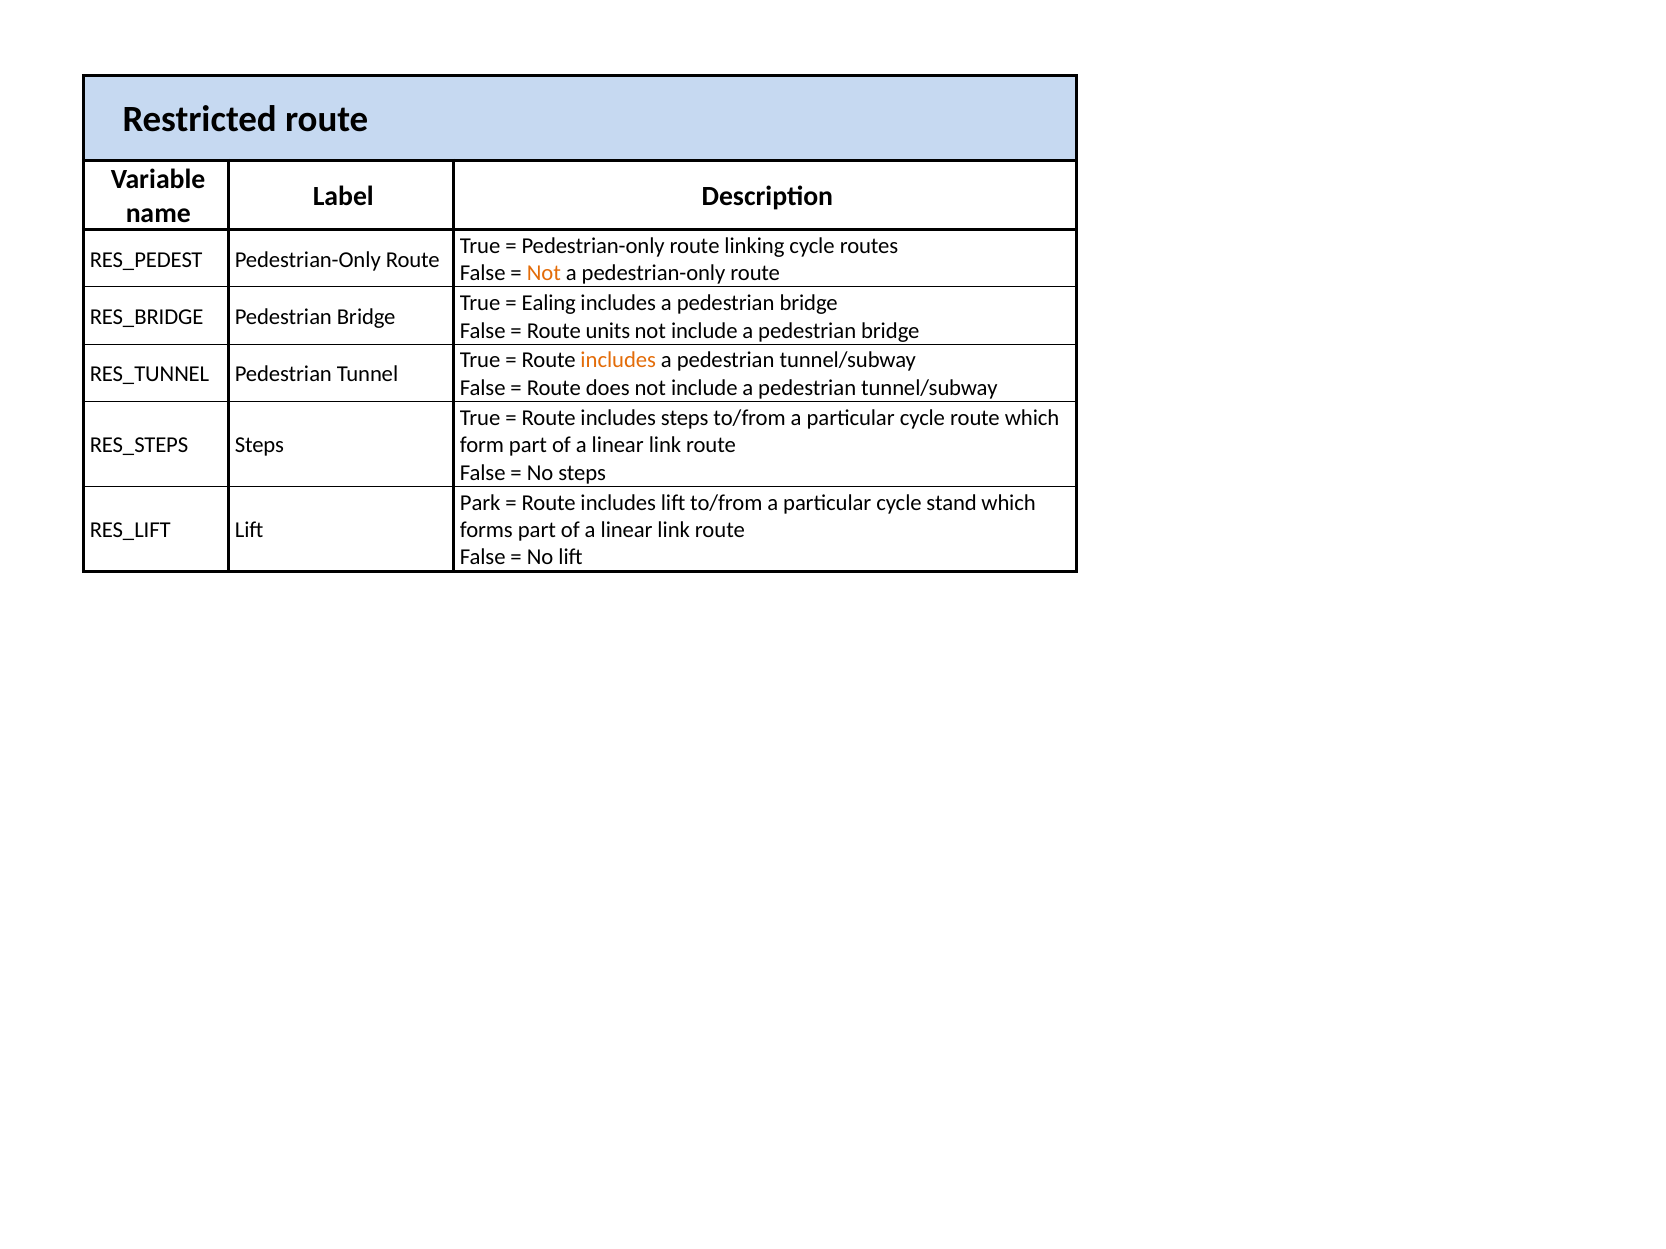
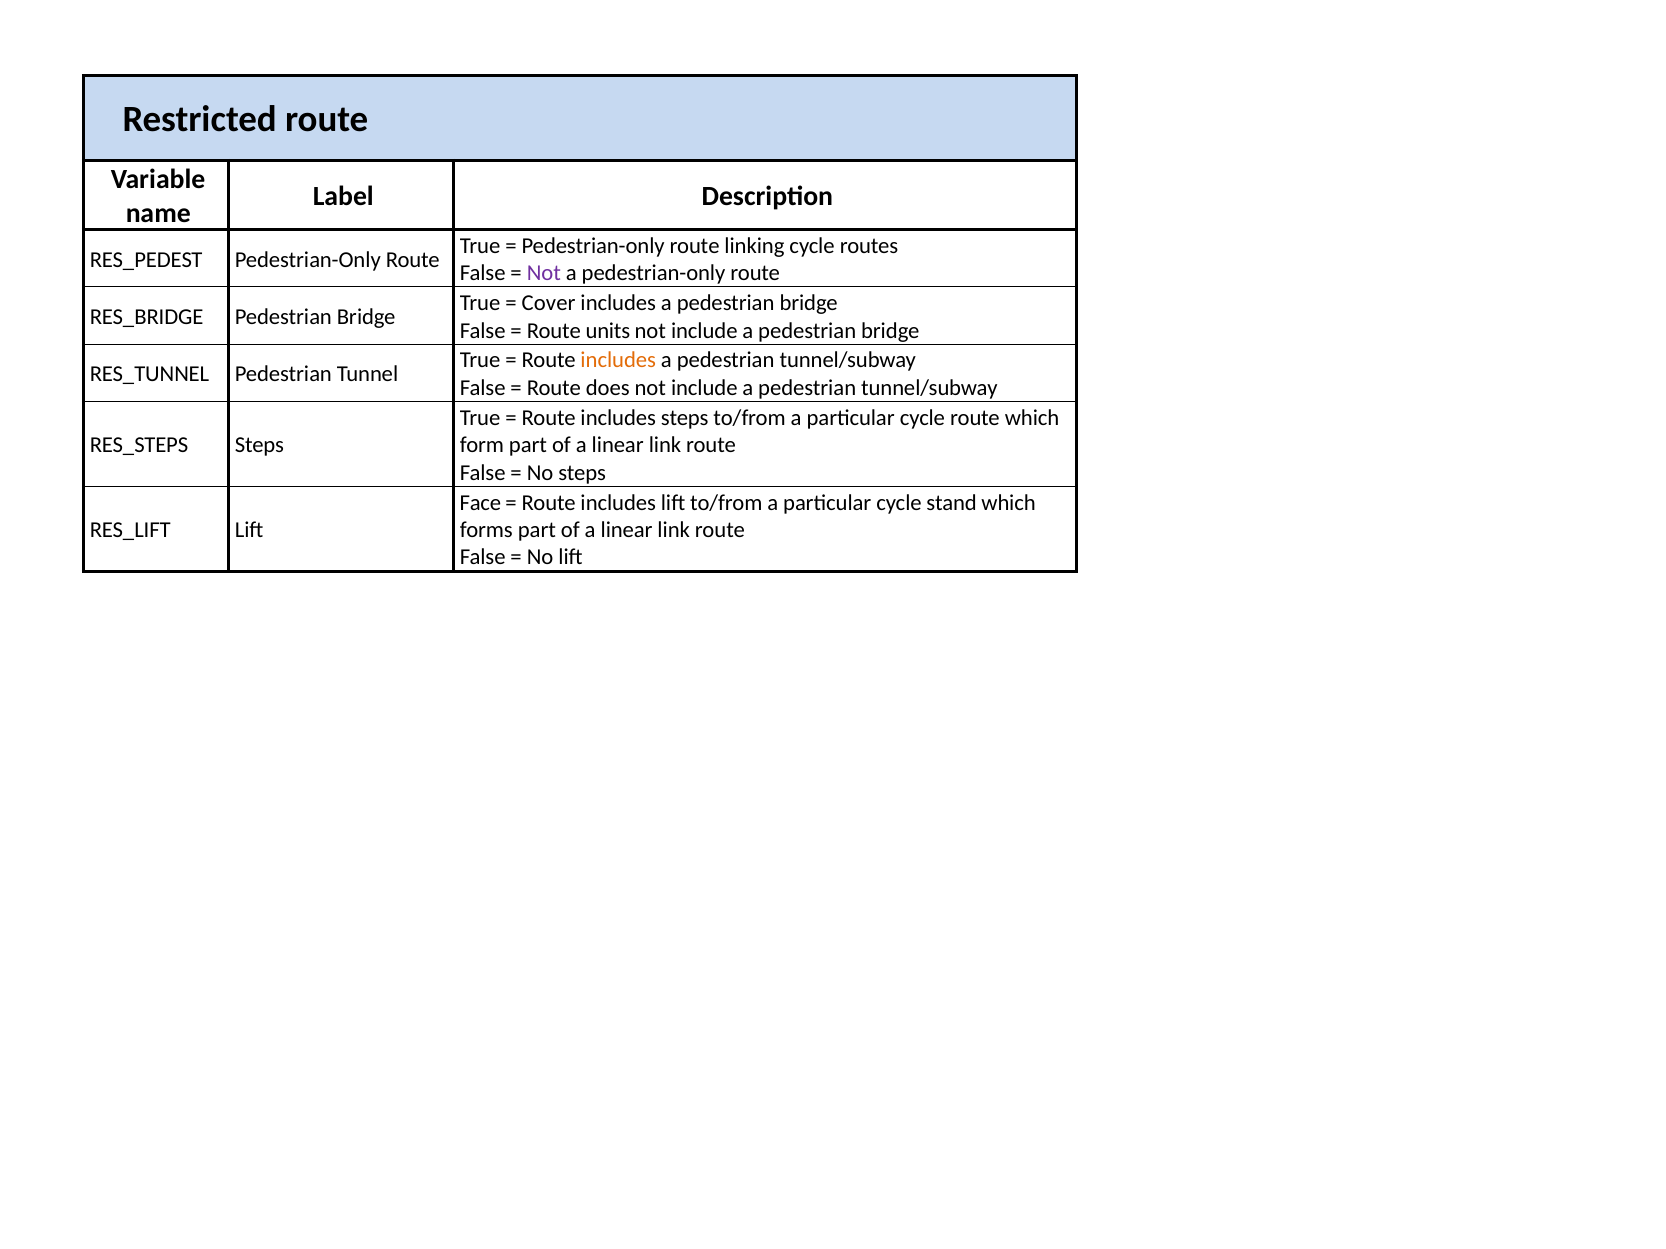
Not colour: orange -> purple (544, 273)
Ealing: Ealing -> Cover (549, 303)
Park: Park -> Face (480, 503)
